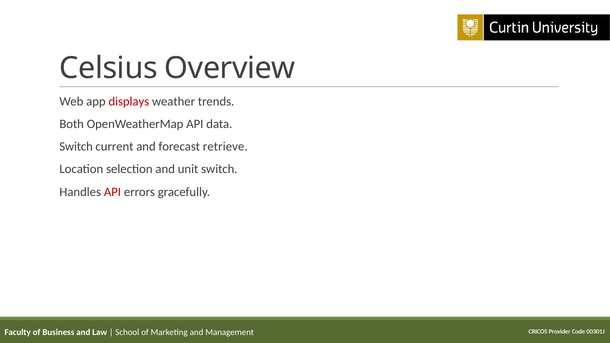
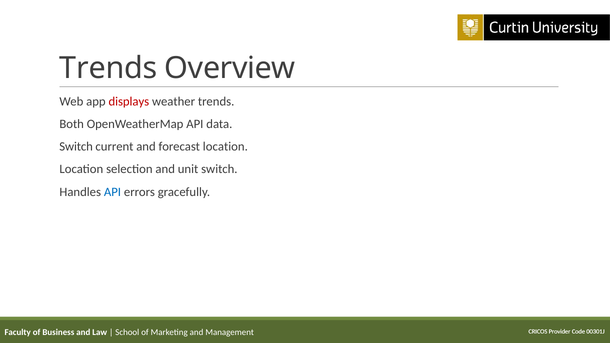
Celsius: Celsius -> Trends (108, 68)
forecast retrieve: retrieve -> location (225, 147)
API colour: red -> blue (113, 192)
